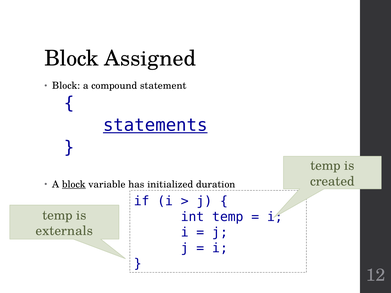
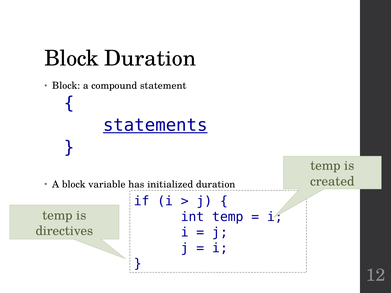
Block Assigned: Assigned -> Duration (150, 58)
block underline: present -> none (74, 184)
externals: externals -> directives (64, 231)
